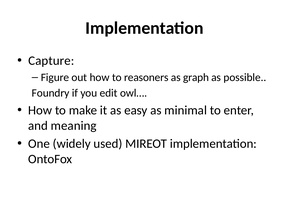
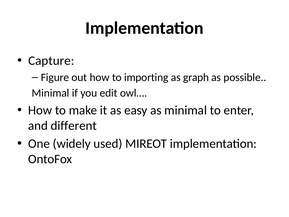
reasoners: reasoners -> importing (146, 77)
Foundry: Foundry -> Minimal (51, 93)
meaning: meaning -> different (74, 126)
